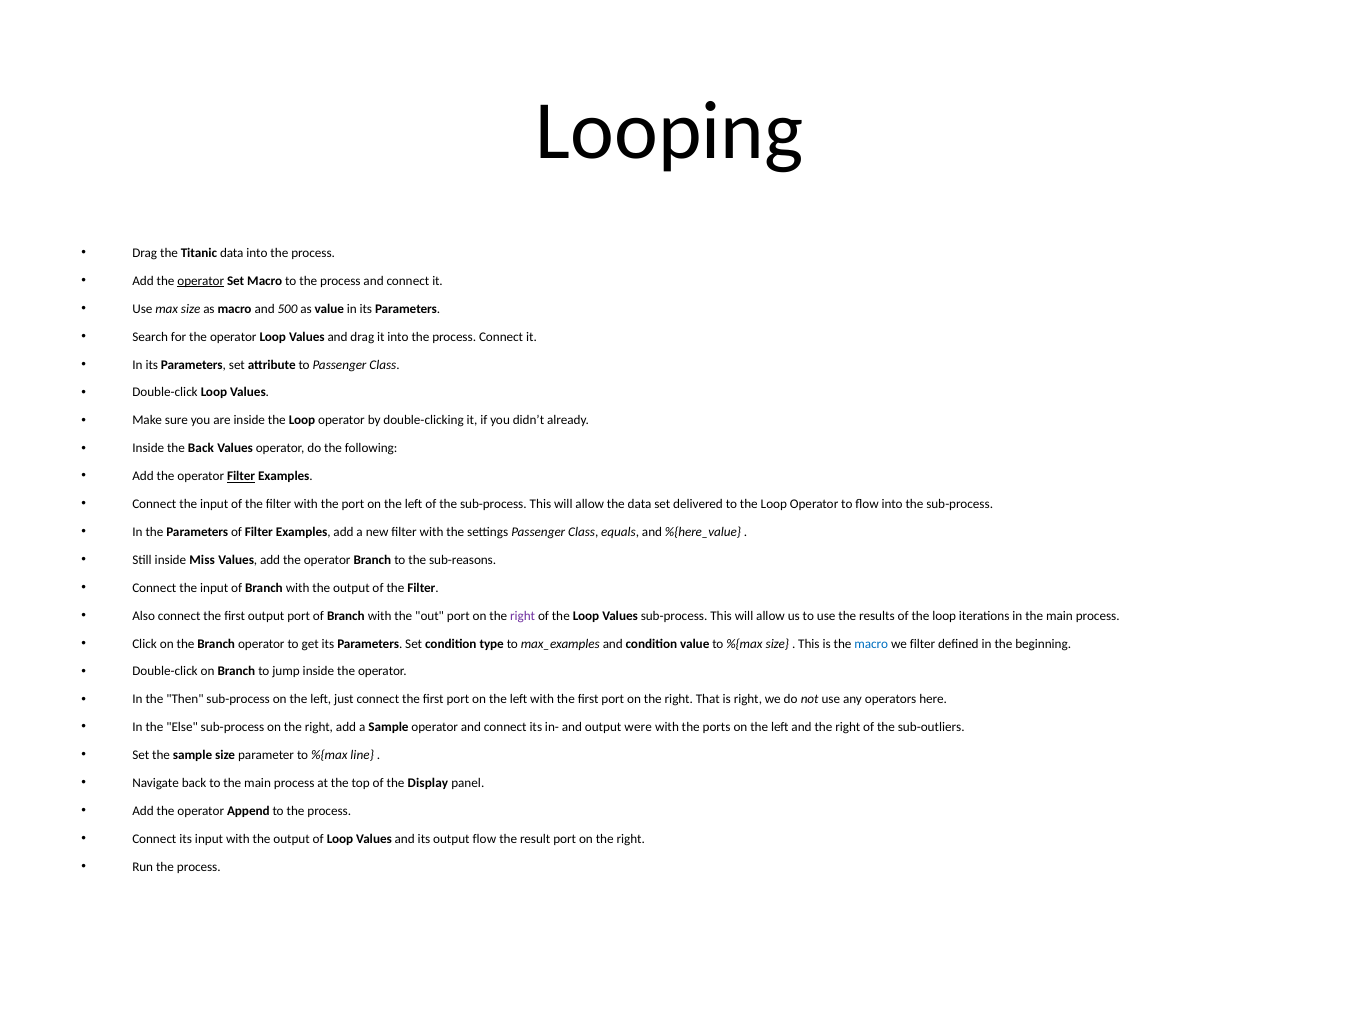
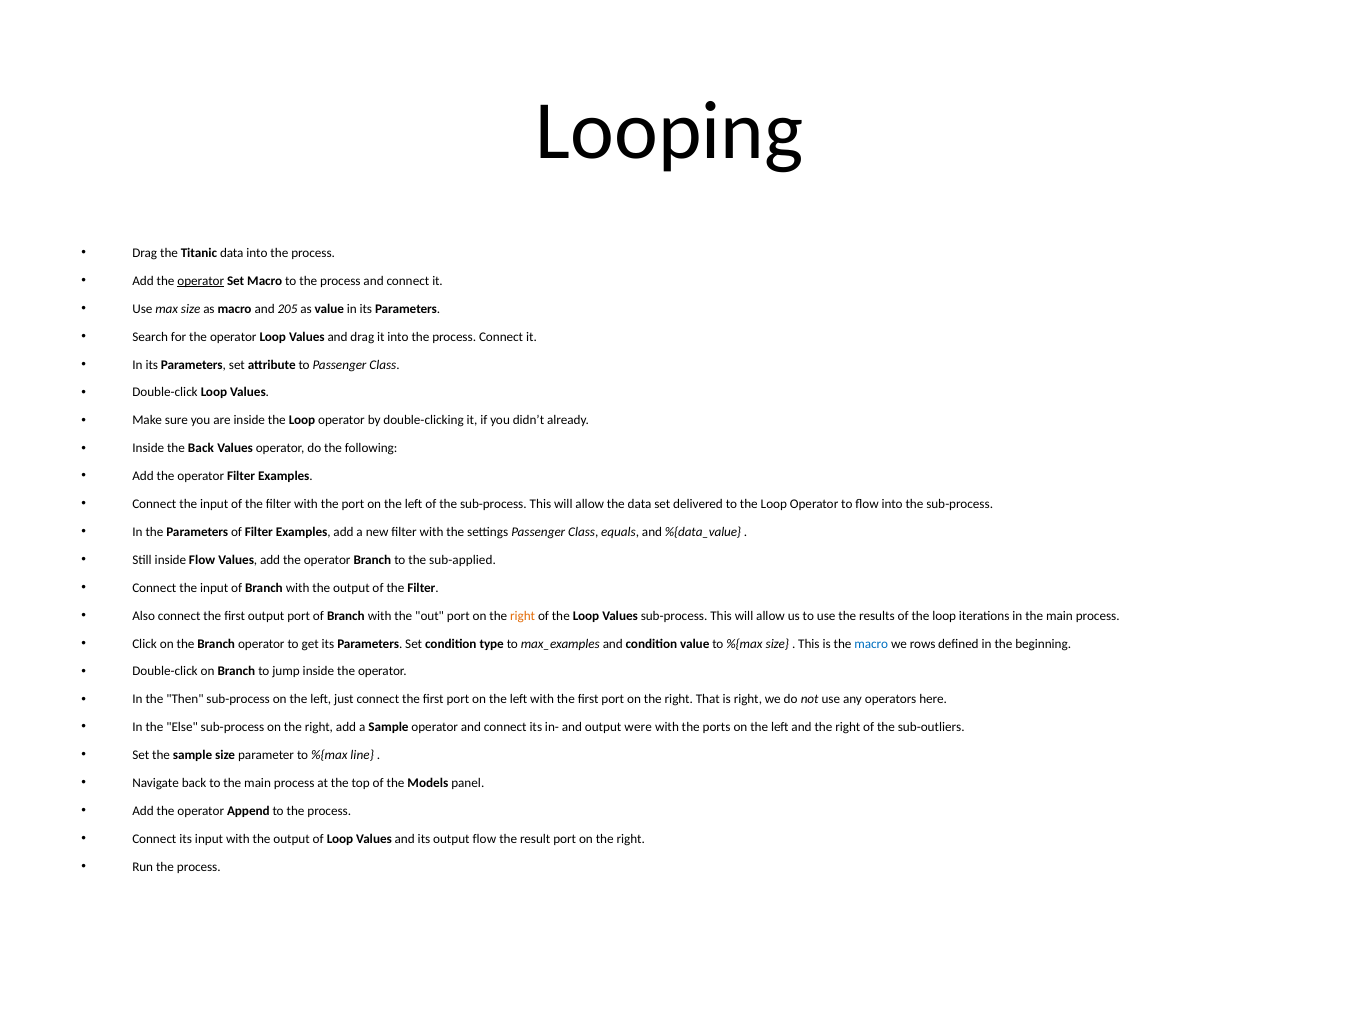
500: 500 -> 205 (287, 309)
Filter underline: present -> none (241, 477)
%{here_value: %{here_value -> %{data_value (703, 532)
inside Miss: Miss -> Flow (202, 560)
sub-reasons: sub-reasons -> sub-applied (463, 560)
right colour: purple -> orange (523, 616)
we filter: filter -> rows (923, 644)
Display: Display -> Models (428, 784)
